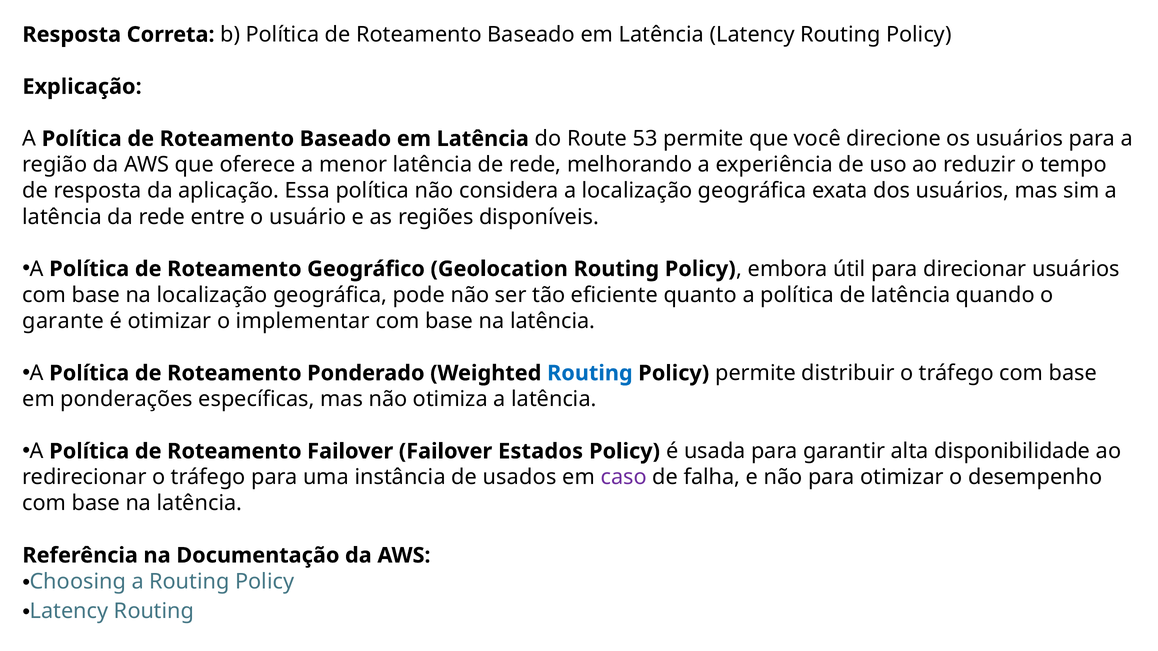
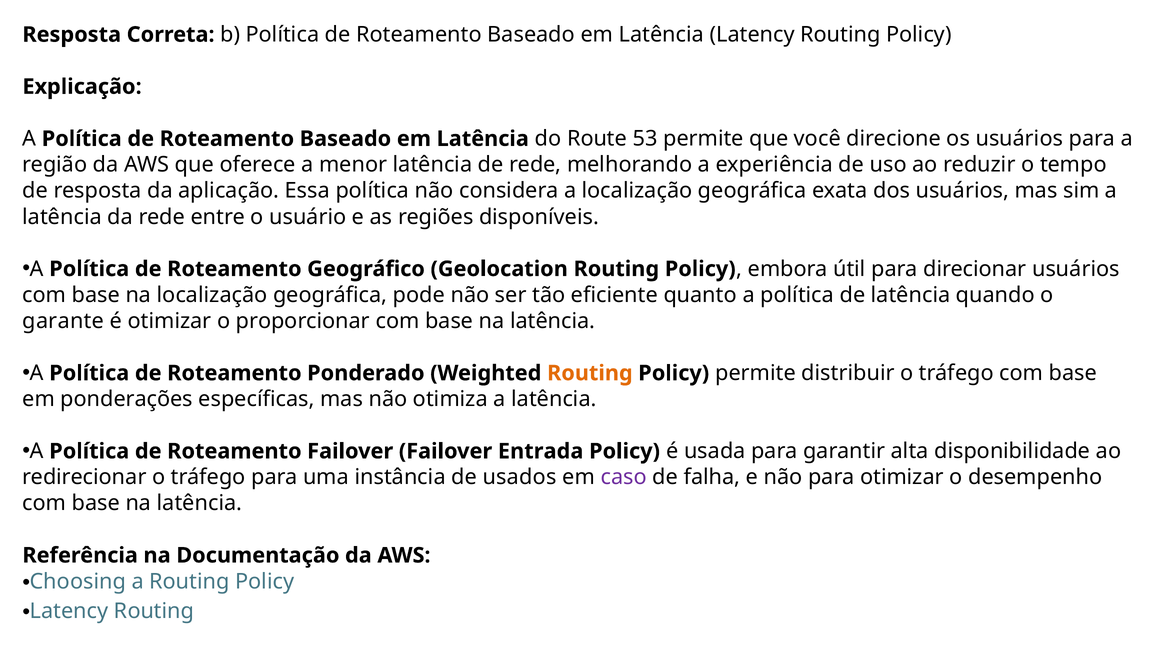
implementar: implementar -> proporcionar (303, 321)
Routing colour: blue -> orange (590, 373)
Estados: Estados -> Entrada (541, 451)
